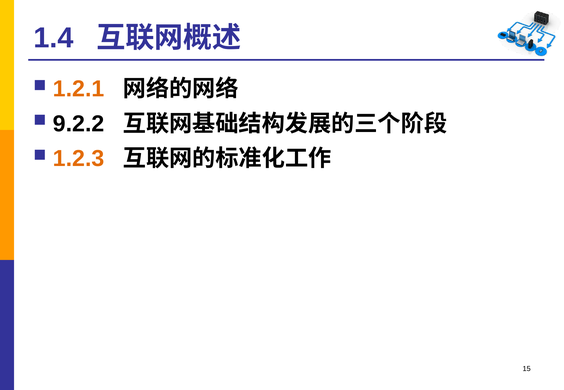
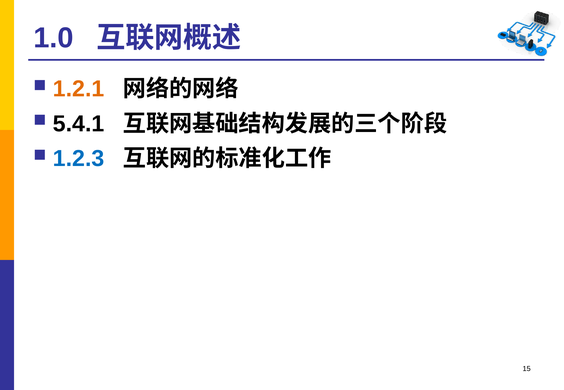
1.4: 1.4 -> 1.0 (53, 38)
9.2.2: 9.2.2 -> 5.4.1 (79, 124)
1.2.3 colour: orange -> blue (79, 159)
